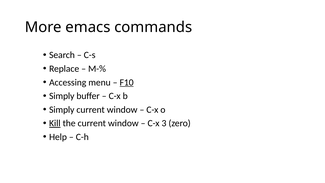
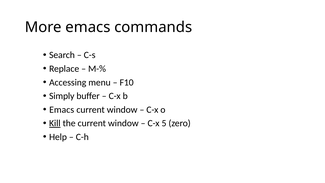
F10 underline: present -> none (127, 82)
Simply: Simply -> Emacs (62, 110)
3: 3 -> 5 (164, 123)
